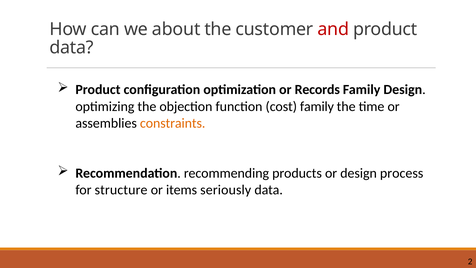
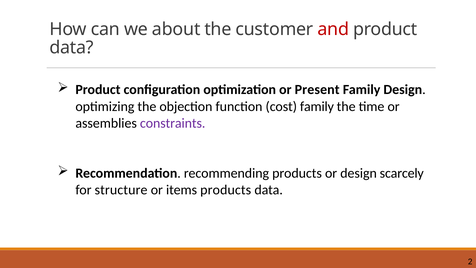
Records: Records -> Present (317, 90)
constraints colour: orange -> purple (173, 123)
process: process -> scarcely (402, 173)
items seriously: seriously -> products (226, 190)
